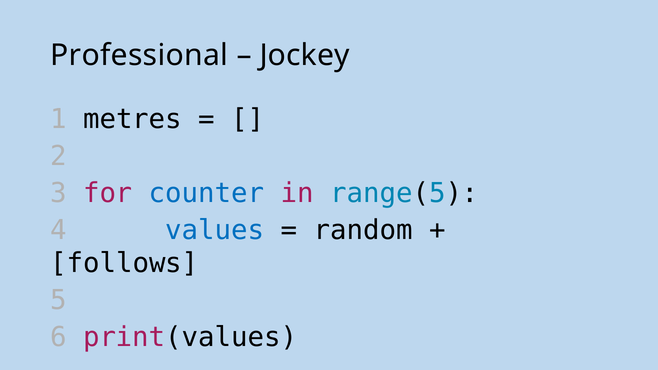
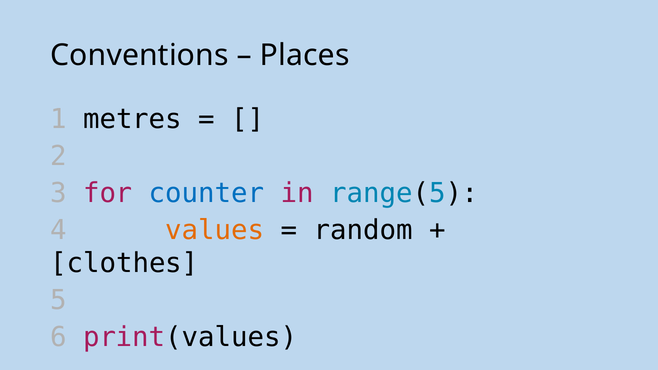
Professional: Professional -> Conventions (139, 55)
Jockey: Jockey -> Places (305, 55)
values colour: blue -> orange (215, 230)
follows: follows -> clothes (124, 263)
